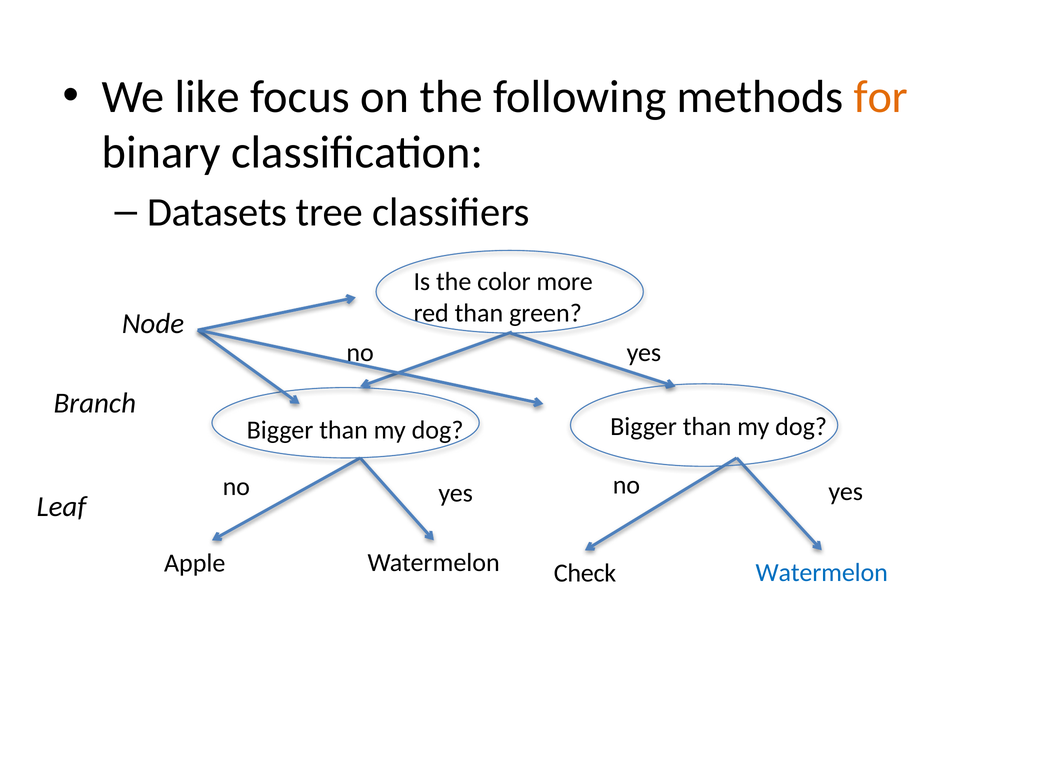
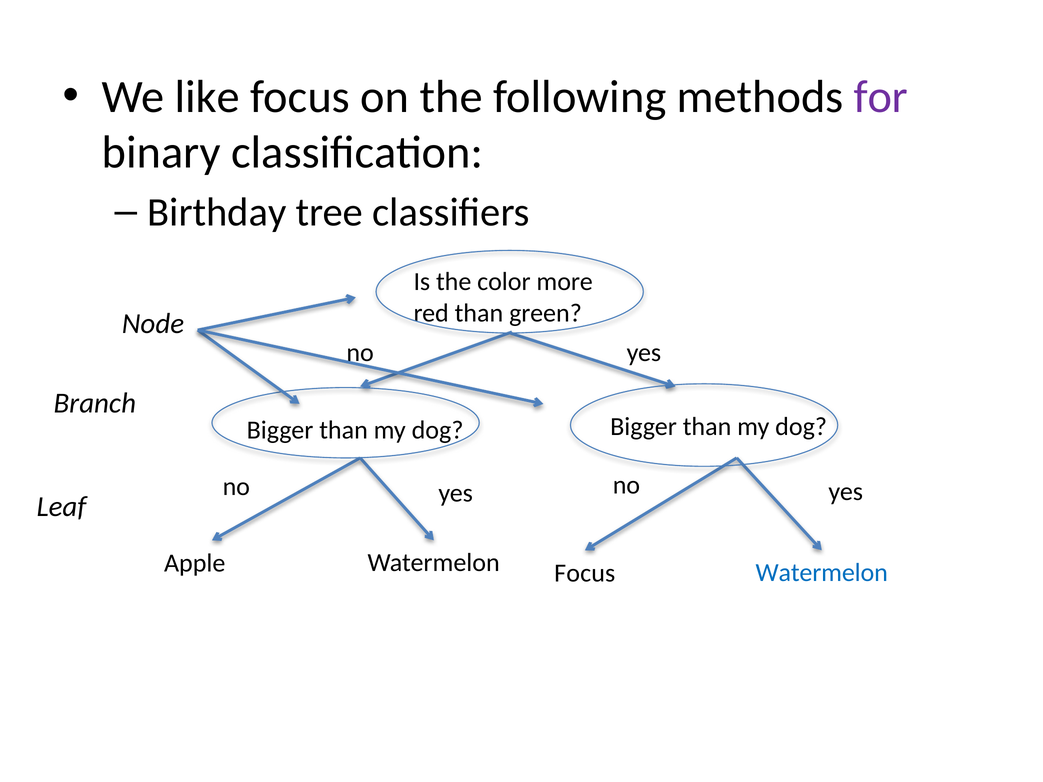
for colour: orange -> purple (881, 97)
Datasets: Datasets -> Birthday (217, 212)
Check: Check -> Focus (585, 573)
